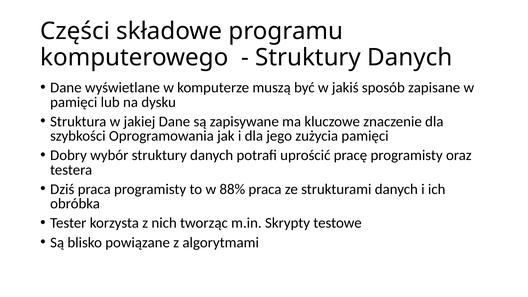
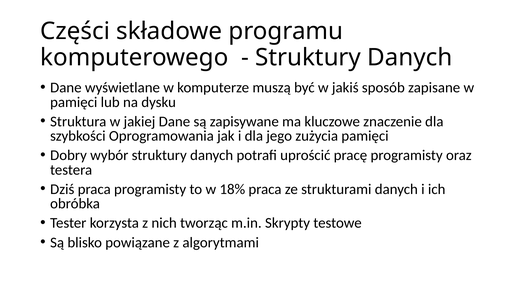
88%: 88% -> 18% (232, 189)
